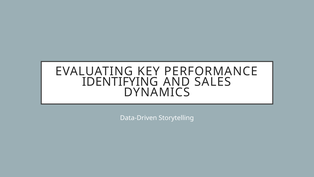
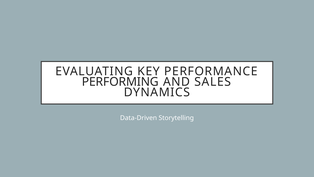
IDENTIFYING: IDENTIFYING -> PERFORMING (120, 82)
